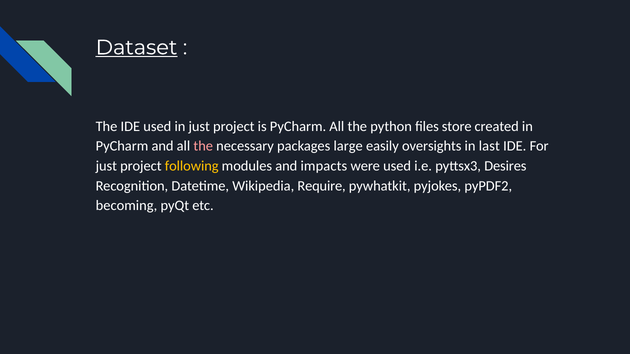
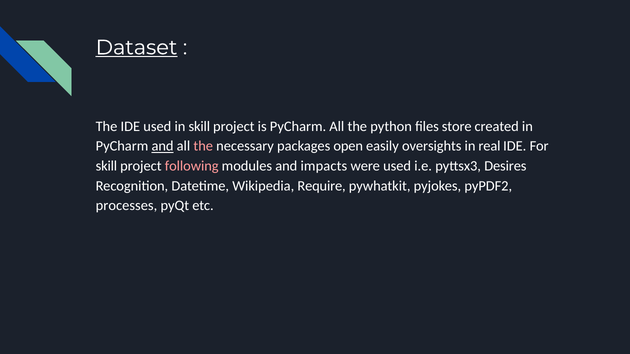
in just: just -> skill (199, 126)
and underline: none -> present (163, 146)
large: large -> open (348, 146)
last: last -> real (489, 146)
just: just -> skill (106, 166)
following colour: yellow -> pink (192, 166)
becoming: becoming -> processes (126, 206)
